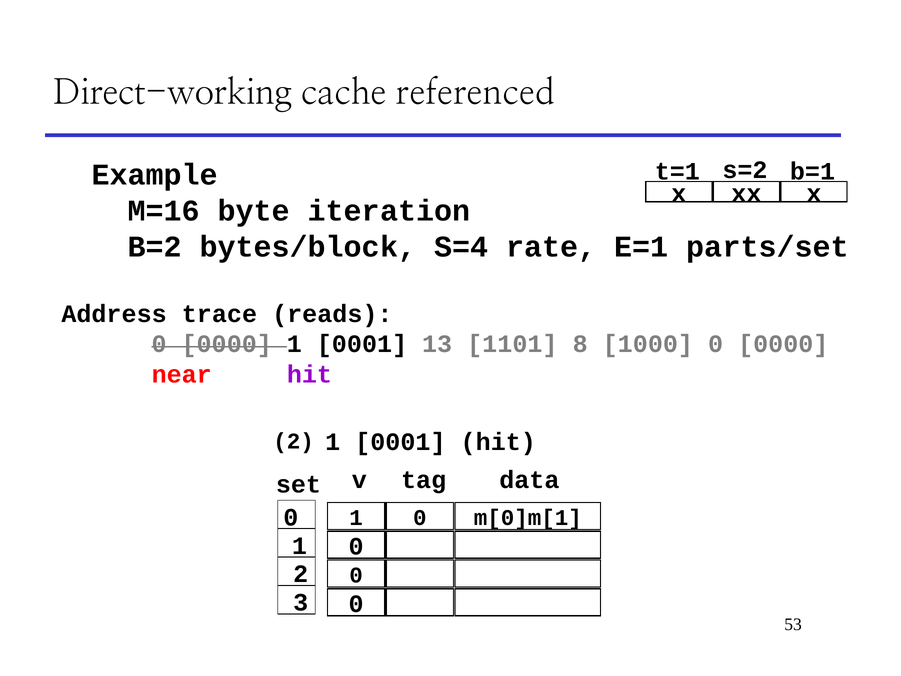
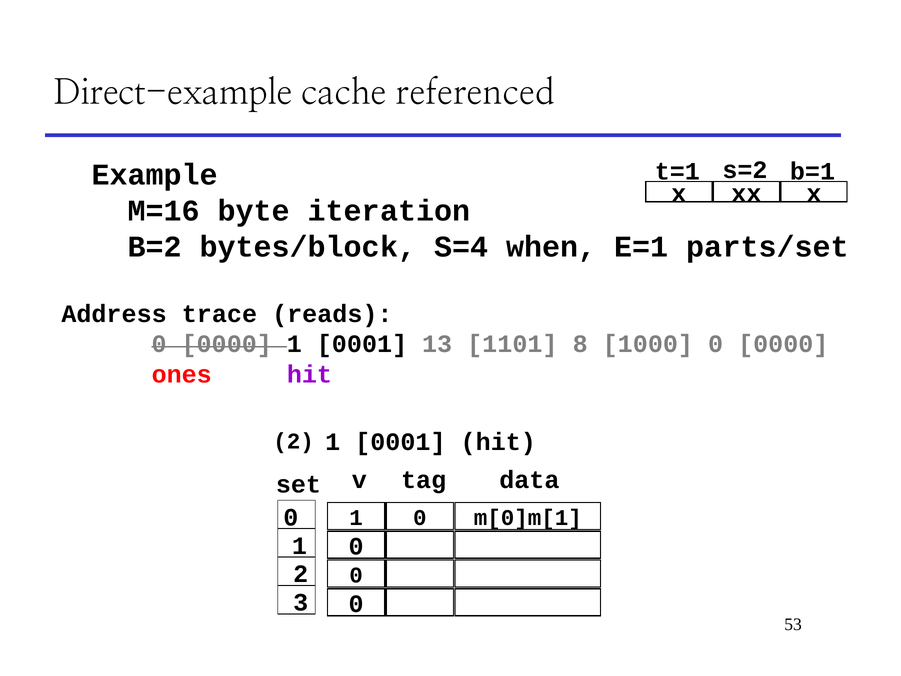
Direct-working: Direct-working -> Direct-example (173, 93)
rate: rate -> when (551, 247)
near: near -> ones (182, 374)
